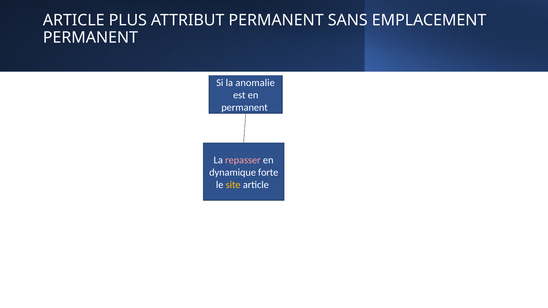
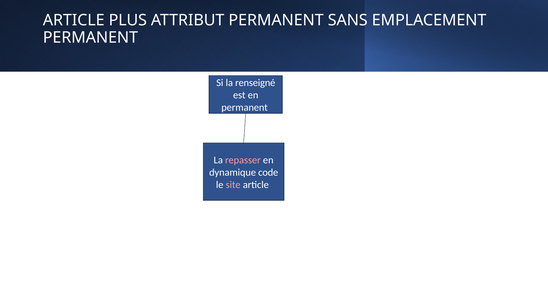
anomalie: anomalie -> renseigné (255, 83)
forte: forte -> code (268, 172)
site colour: yellow -> pink (233, 185)
